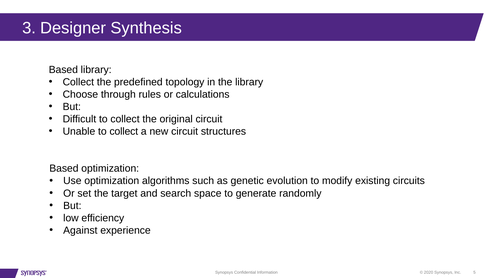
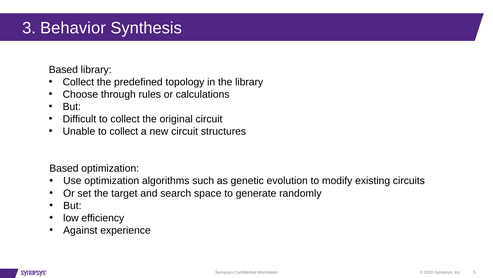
Designer: Designer -> Behavior (73, 28)
